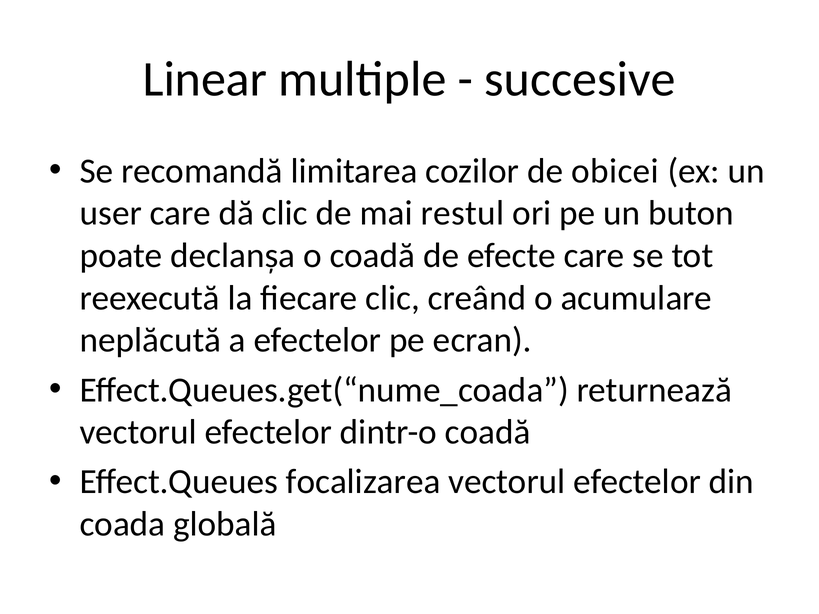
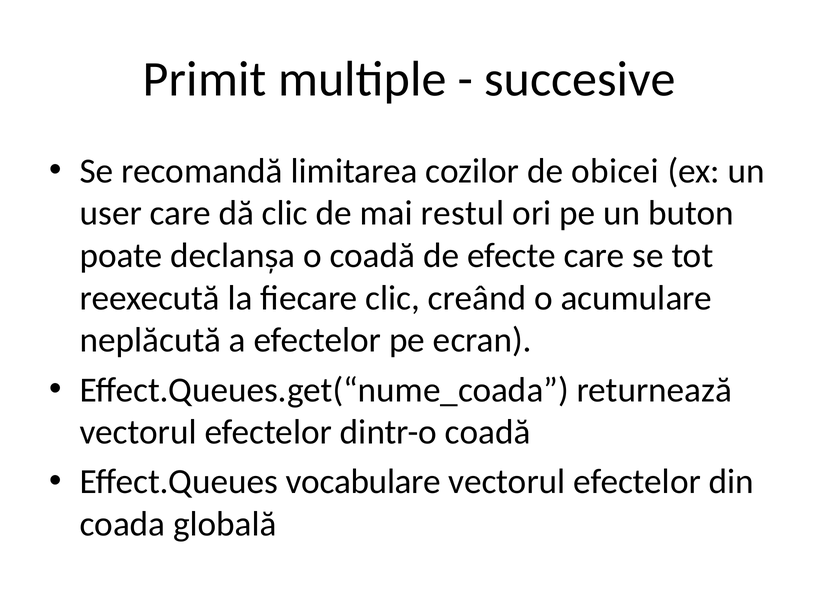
Linear: Linear -> Primit (205, 79)
focalizarea: focalizarea -> vocabulare (363, 482)
